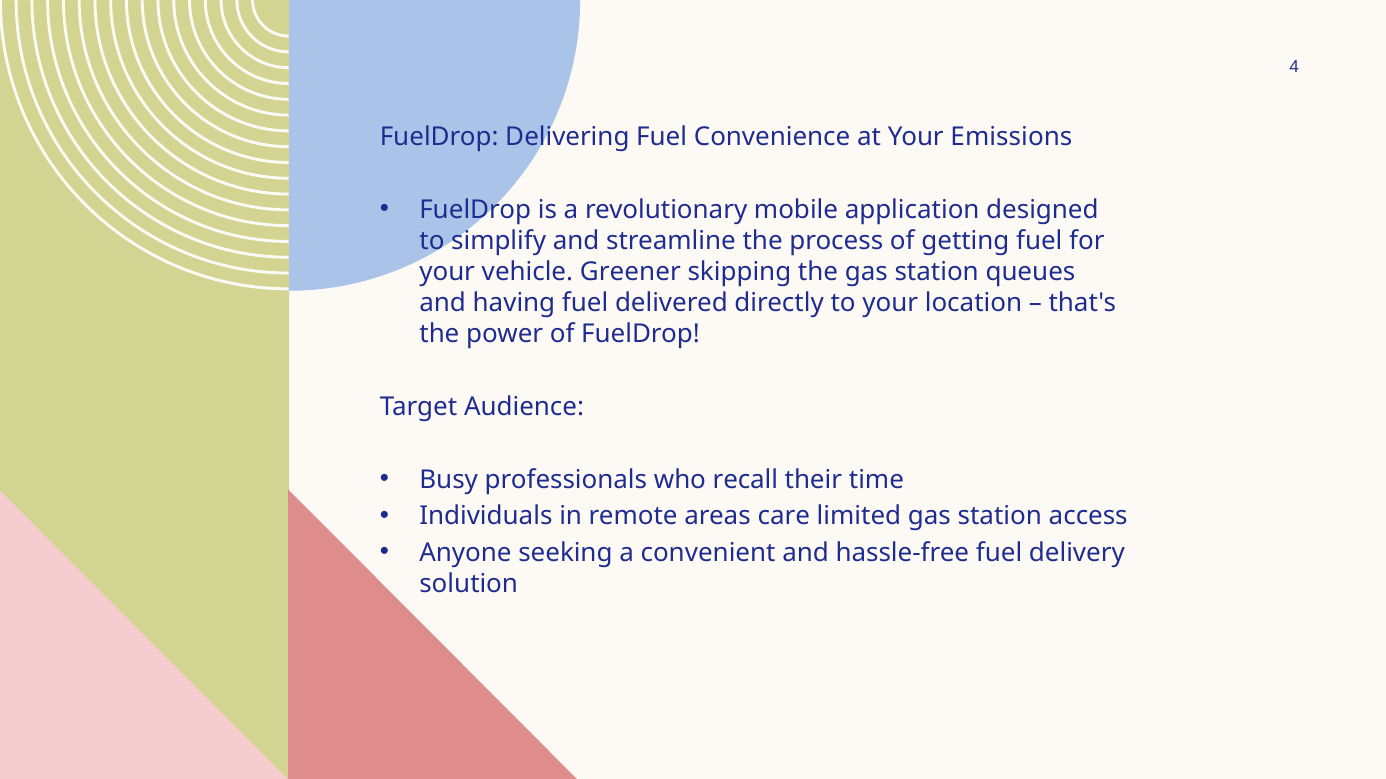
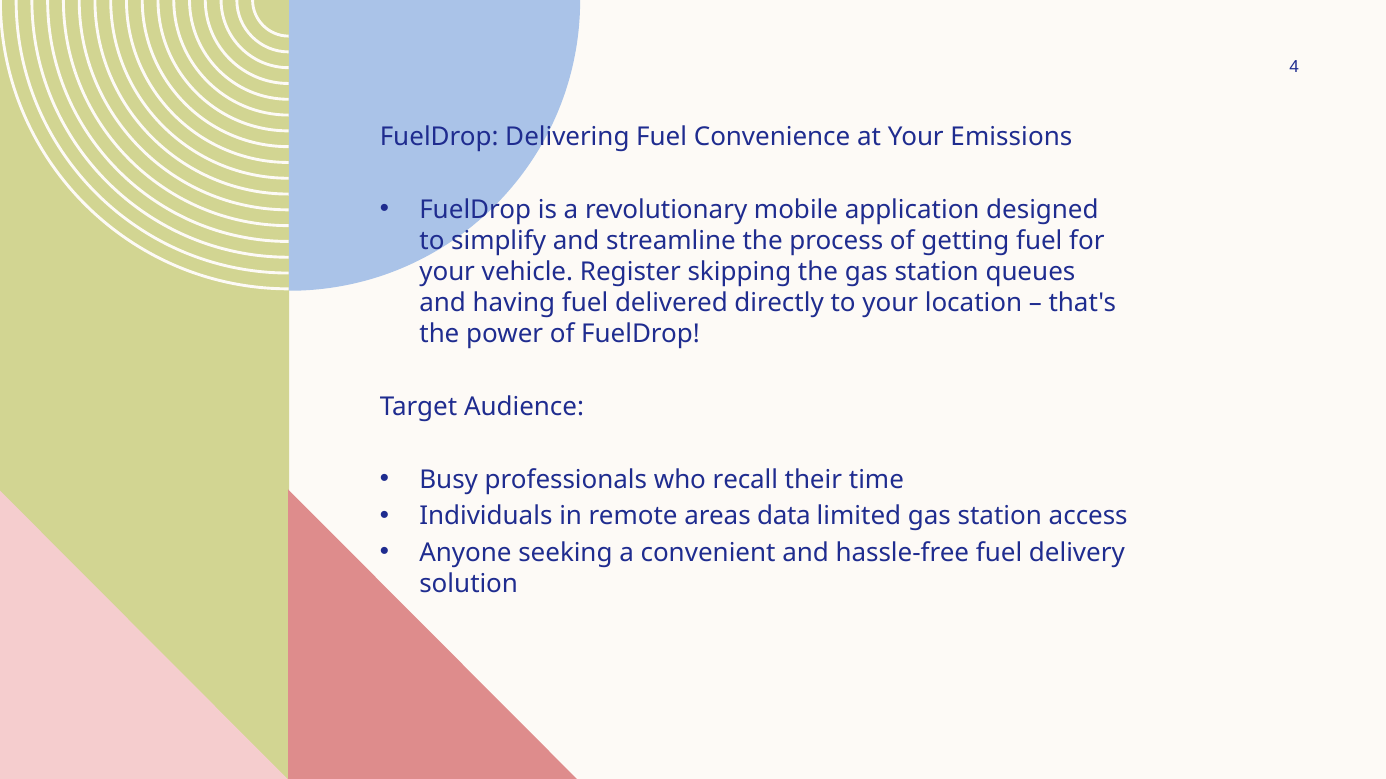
Greener: Greener -> Register (630, 272)
care: care -> data (784, 517)
